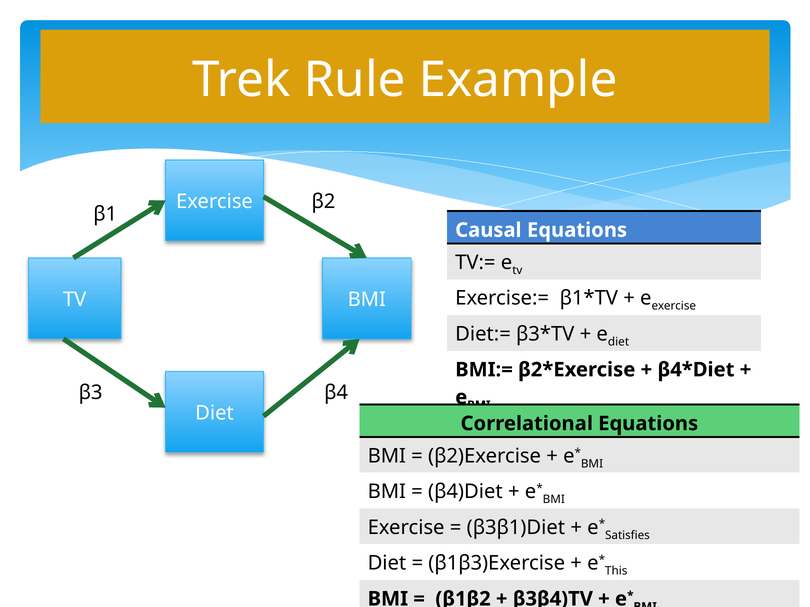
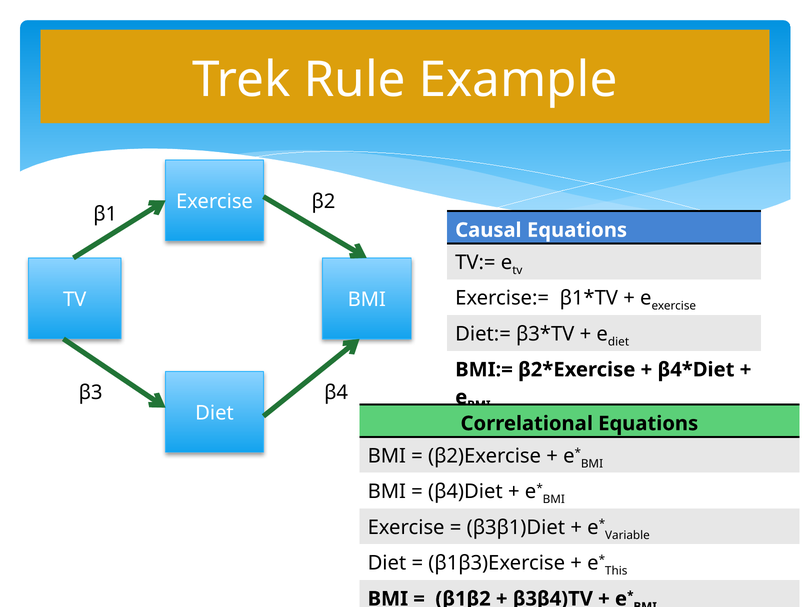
Satisfies: Satisfies -> Variable (627, 536)
